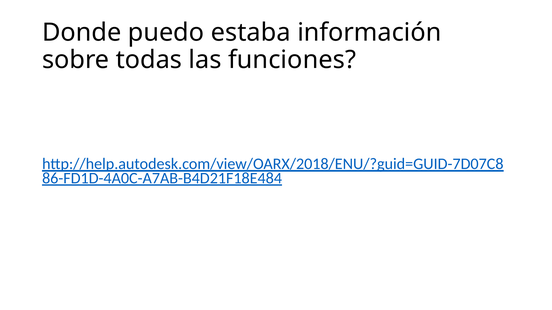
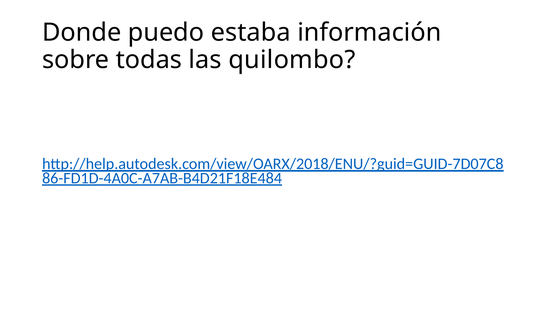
funciones: funciones -> quilombo (292, 60)
